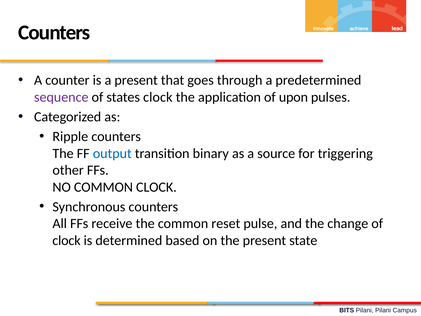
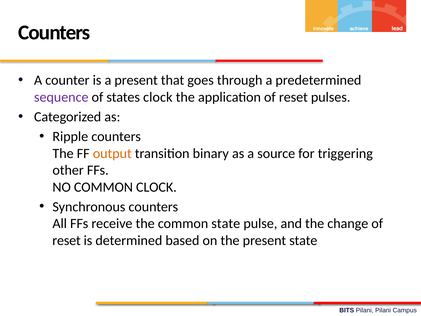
application of upon: upon -> reset (293, 97)
output colour: blue -> orange (112, 153)
common reset: reset -> state (226, 223)
clock: clock -> reset (67, 240)
